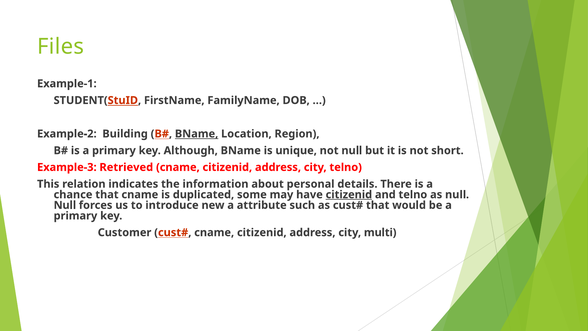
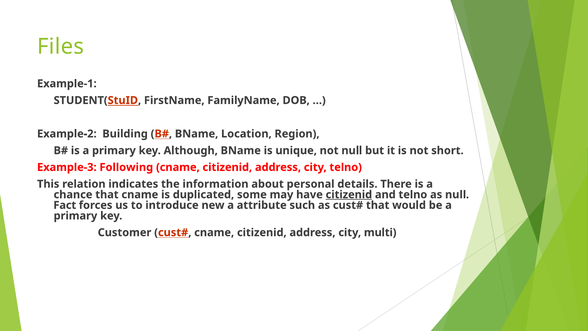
BName underline: present -> none (197, 134)
Retrieved: Retrieved -> Following (126, 167)
Null: Null -> Fact (65, 205)
